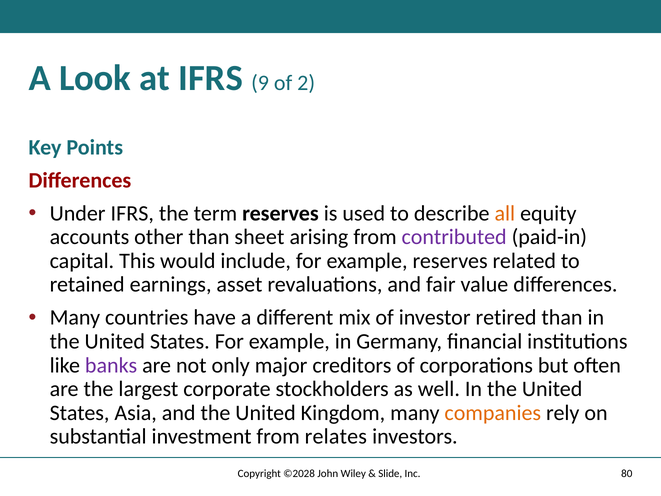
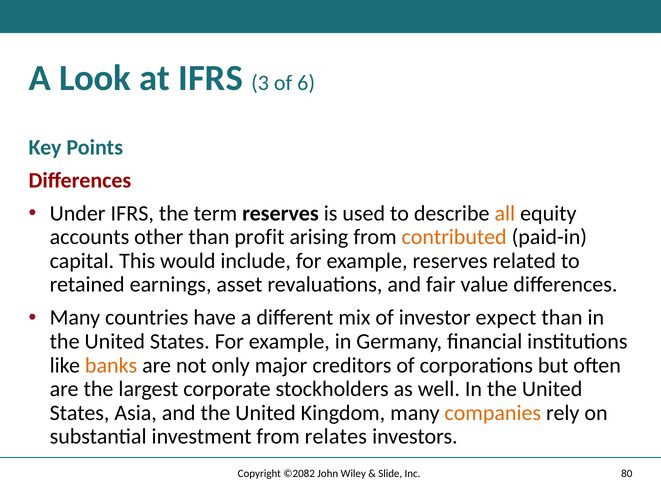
9: 9 -> 3 (260, 83)
2: 2 -> 6 (306, 83)
sheet: sheet -> profit (259, 237)
contributed colour: purple -> orange (454, 237)
retired: retired -> expect (506, 318)
banks colour: purple -> orange (111, 365)
©2028: ©2028 -> ©2082 (299, 473)
